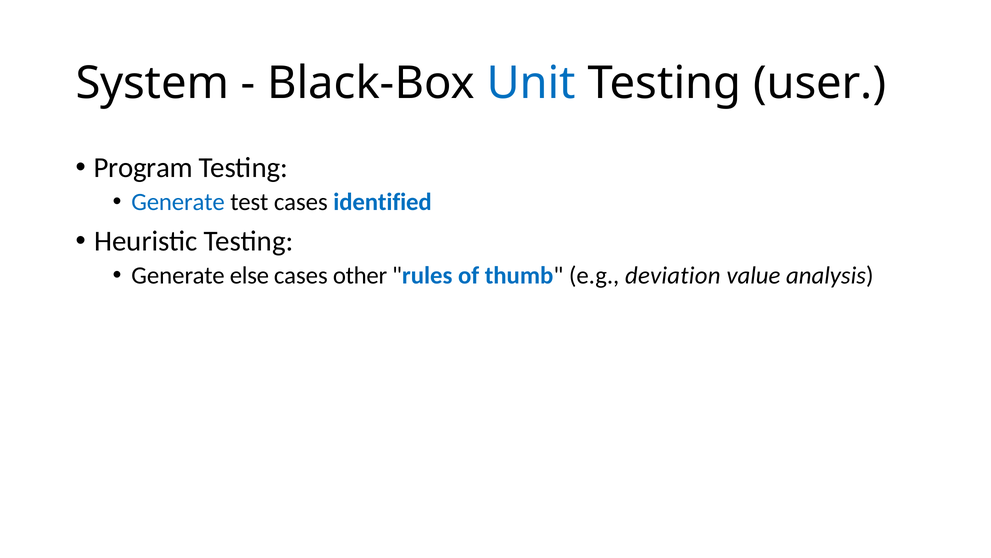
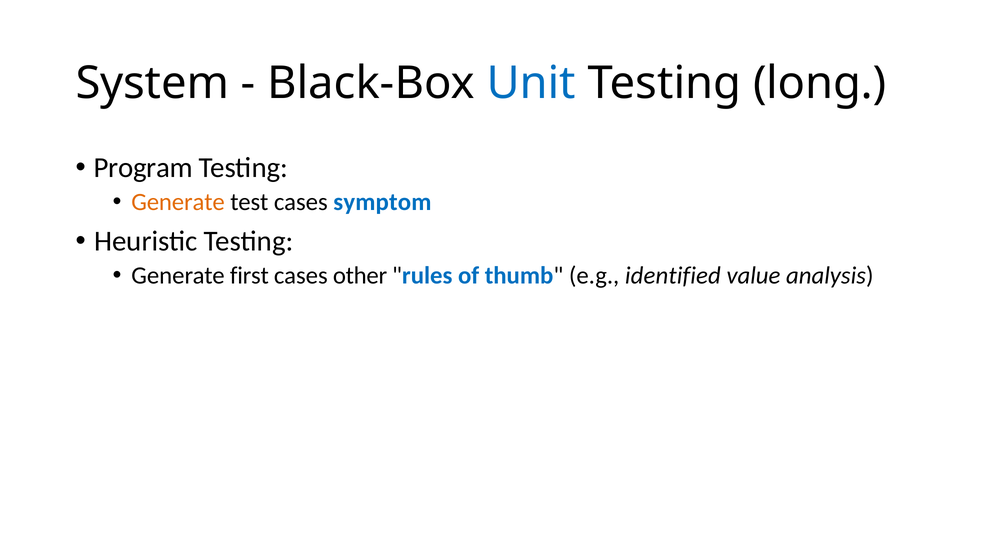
user: user -> long (820, 83)
Generate colour: blue -> orange (178, 202)
identified: identified -> symptom (382, 202)
else: else -> first (249, 275)
deviation: deviation -> identified (673, 275)
